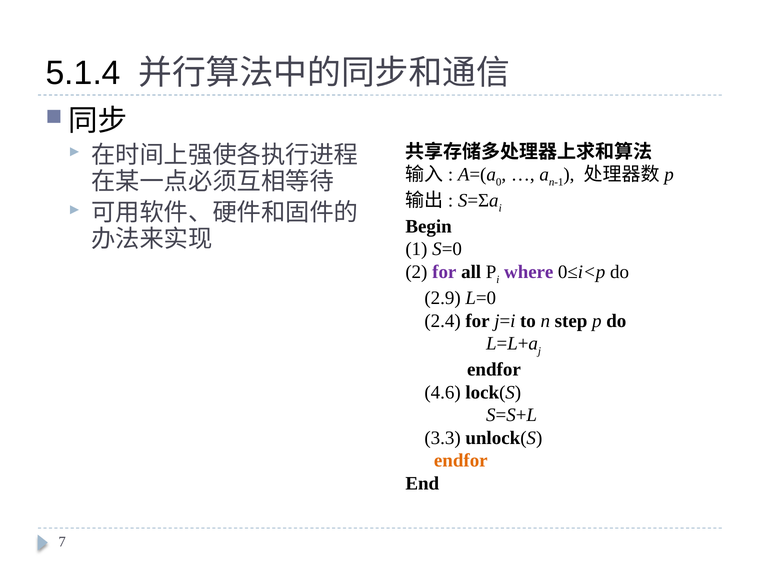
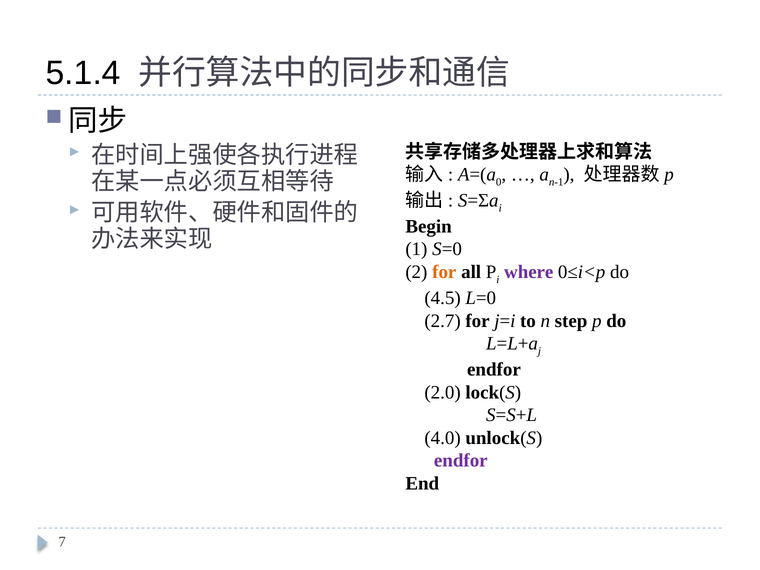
for colour: purple -> orange (444, 272)
2.9: 2.9 -> 4.5 (443, 298)
2.4: 2.4 -> 2.7 (443, 321)
4.6: 4.6 -> 2.0 (443, 392)
3.3: 3.3 -> 4.0 (443, 438)
endfor colour: orange -> purple (461, 461)
